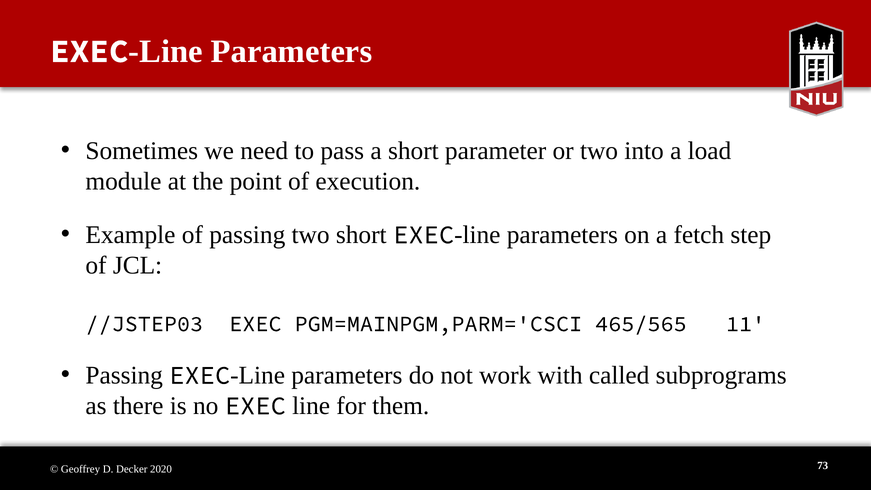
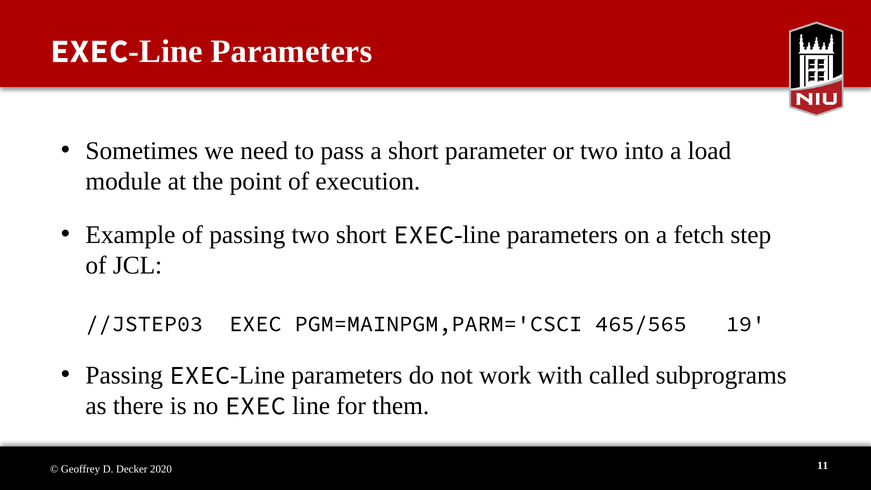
11: 11 -> 19 (746, 324)
73: 73 -> 11 (823, 466)
